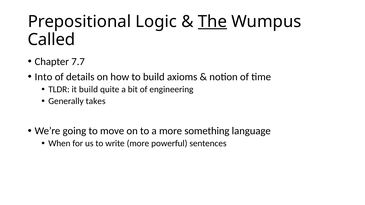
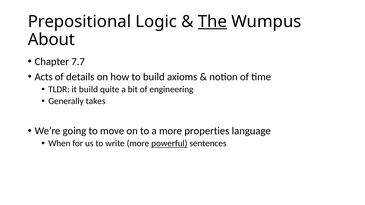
Called: Called -> About (51, 40)
Into: Into -> Acts (44, 77)
something: something -> properties (207, 131)
powerful underline: none -> present (169, 144)
